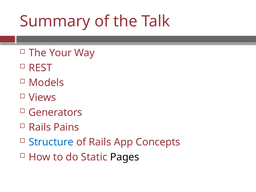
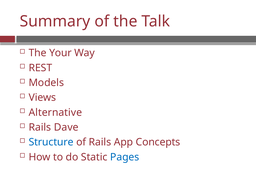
Generators: Generators -> Alternative (55, 112)
Pains: Pains -> Dave (66, 127)
Pages colour: black -> blue (125, 157)
